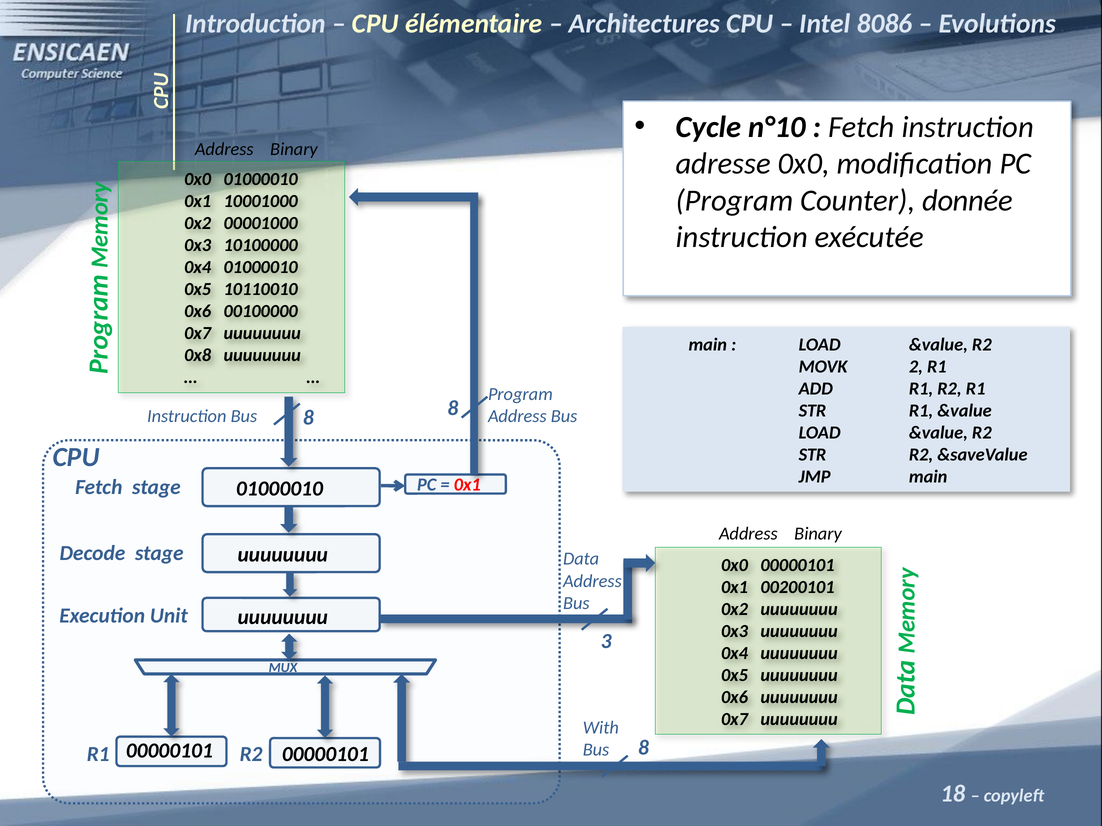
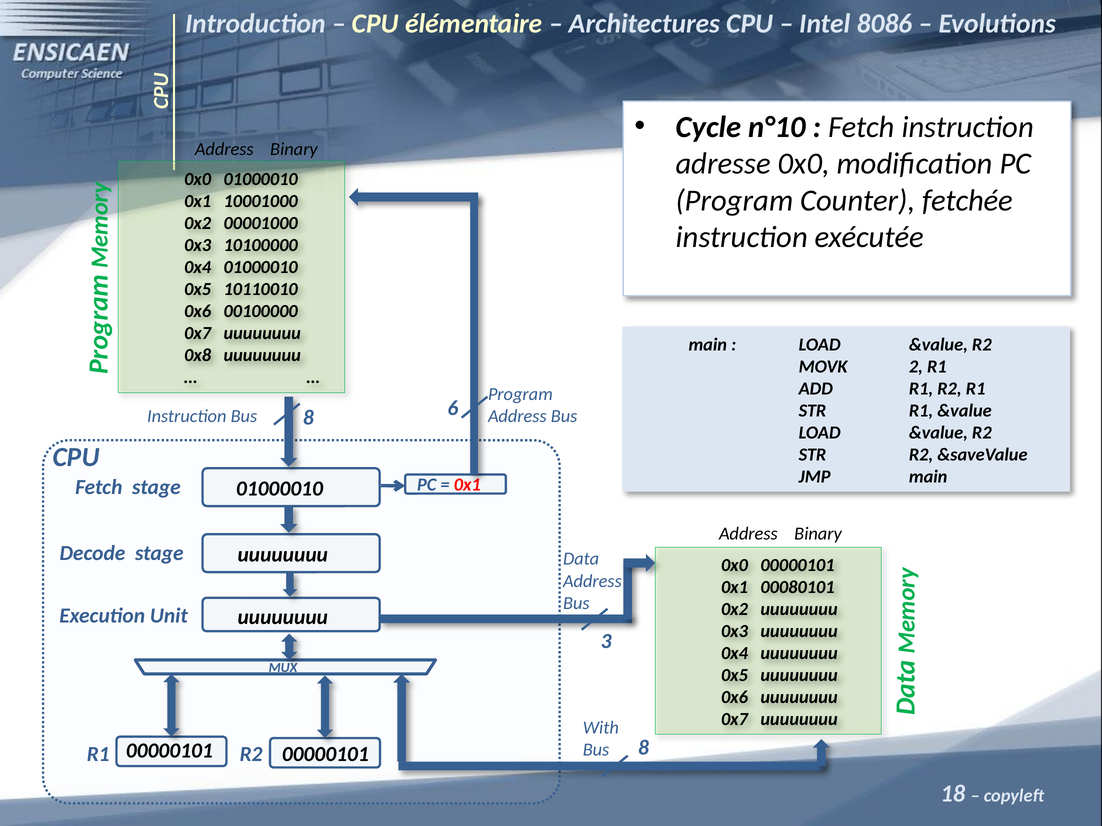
donnée: donnée -> fetchée (967, 201)
8 8: 8 -> 6 (453, 409)
00200101: 00200101 -> 00080101 (798, 587)
